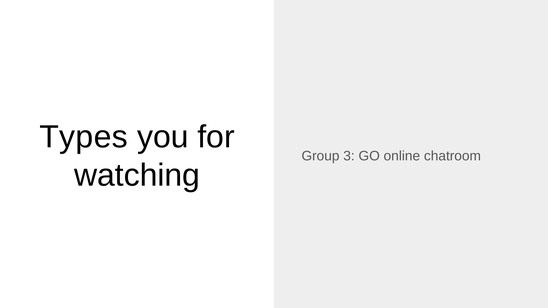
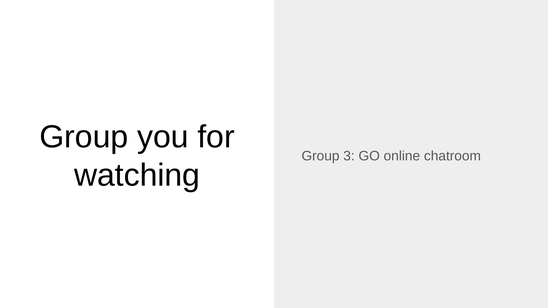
Types: Types -> Group (84, 137)
